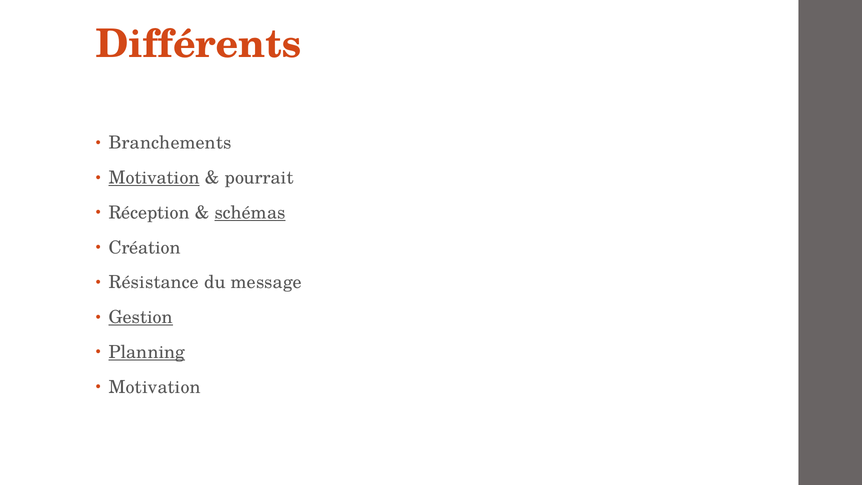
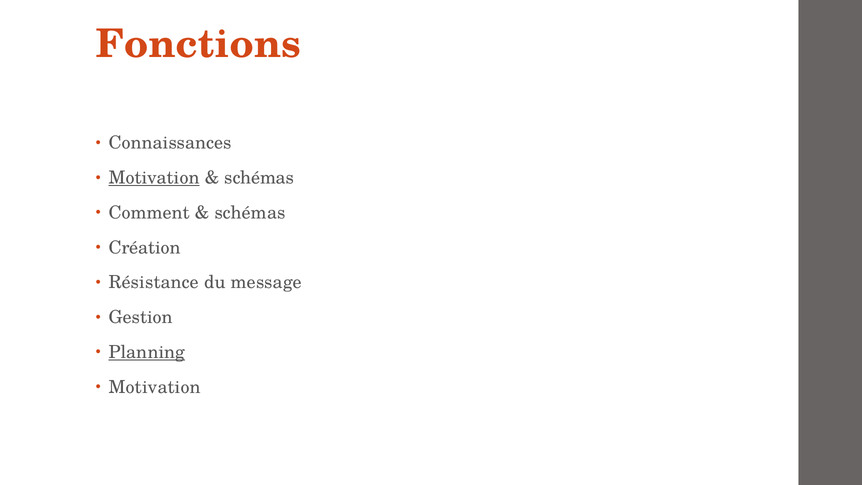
Différents: Différents -> Fonctions (198, 44)
Branchements: Branchements -> Connaissances (170, 143)
pourrait: pourrait -> schémas (259, 178)
Réception: Réception -> Comment (149, 213)
schémas underline: present -> none (250, 213)
Gestion underline: present -> none (141, 317)
